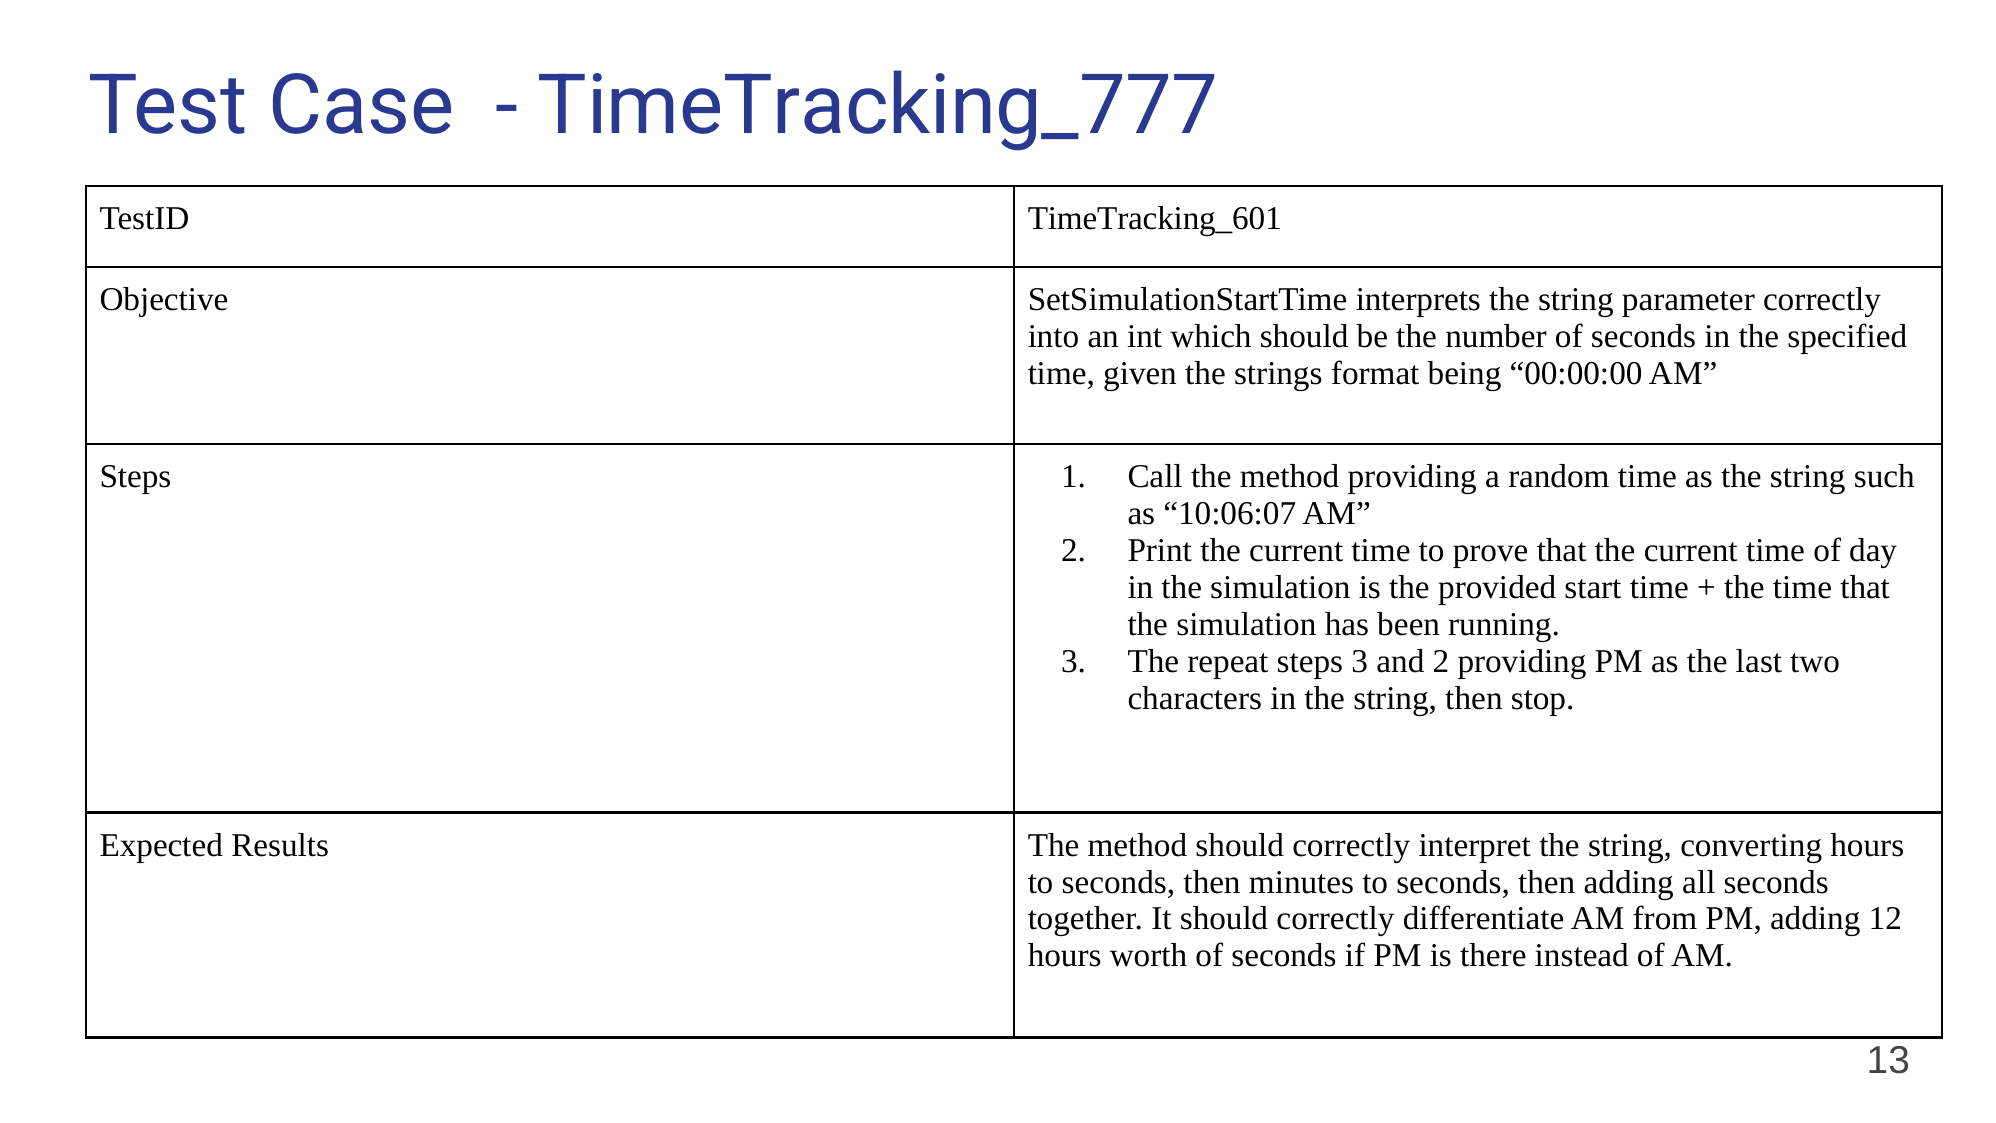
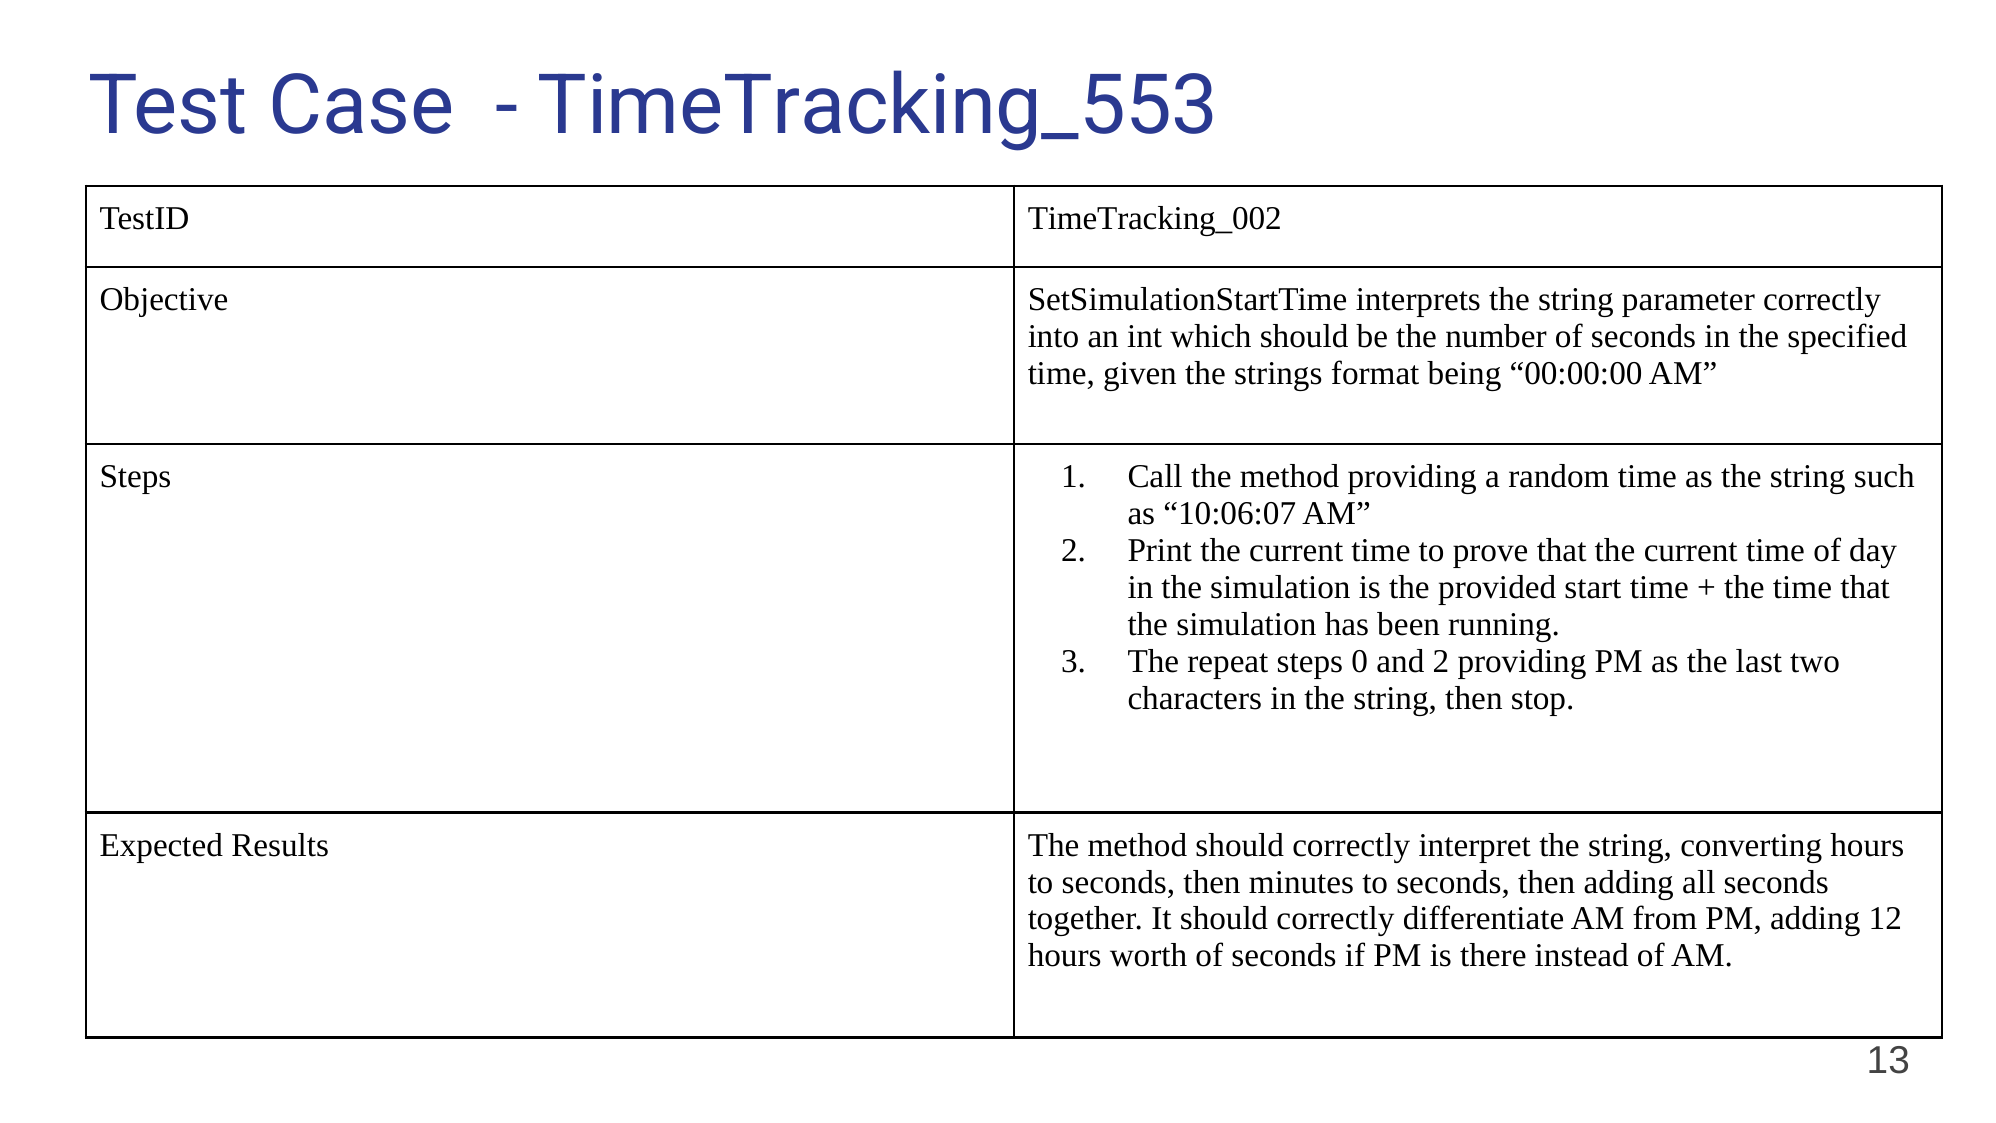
TimeTracking_777: TimeTracking_777 -> TimeTracking_553 (878, 106)
TimeTracking_601: TimeTracking_601 -> TimeTracking_002 (1155, 218)
steps 3: 3 -> 0 (1360, 661)
